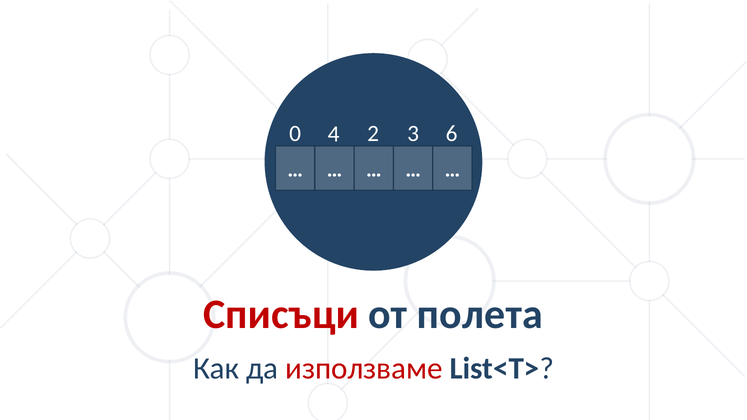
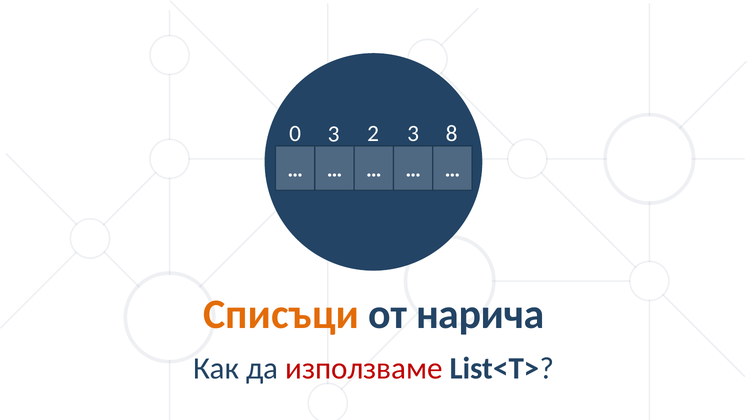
0 4: 4 -> 3 (334, 134)
6: 6 -> 8 (452, 133)
Списъци colour: red -> orange (281, 315)
полета: полета -> нарича (480, 315)
